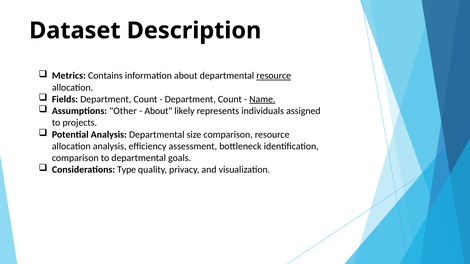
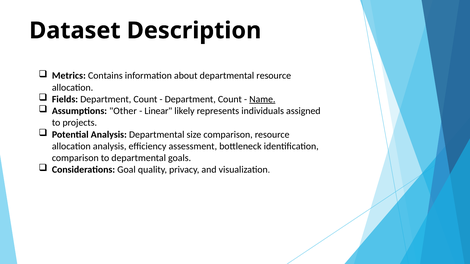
resource underline: present -> none (274, 76)
About: About -> Linear (158, 111)
Type: Type -> Goal (126, 170)
